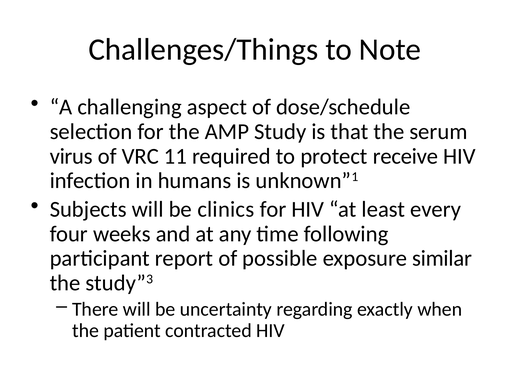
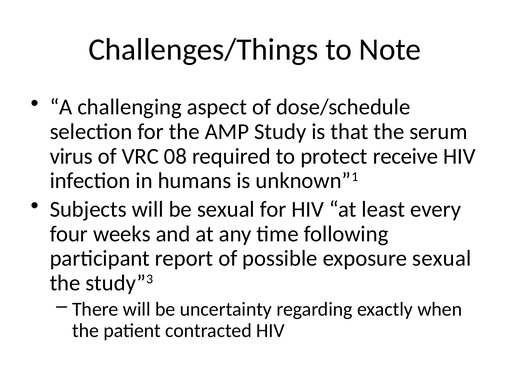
11: 11 -> 08 (175, 156)
be clinics: clinics -> sexual (226, 209)
exposure similar: similar -> sexual (442, 258)
